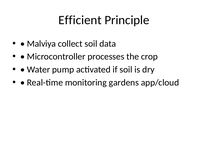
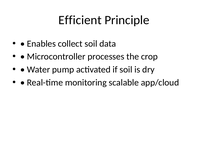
Malviya: Malviya -> Enables (41, 44)
gardens: gardens -> scalable (124, 82)
